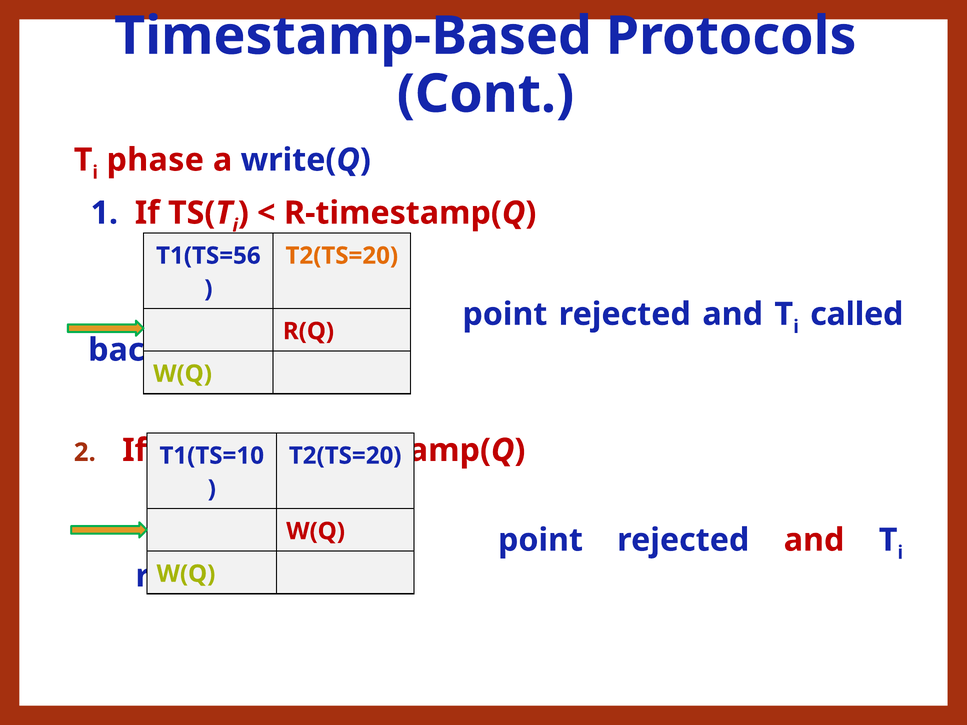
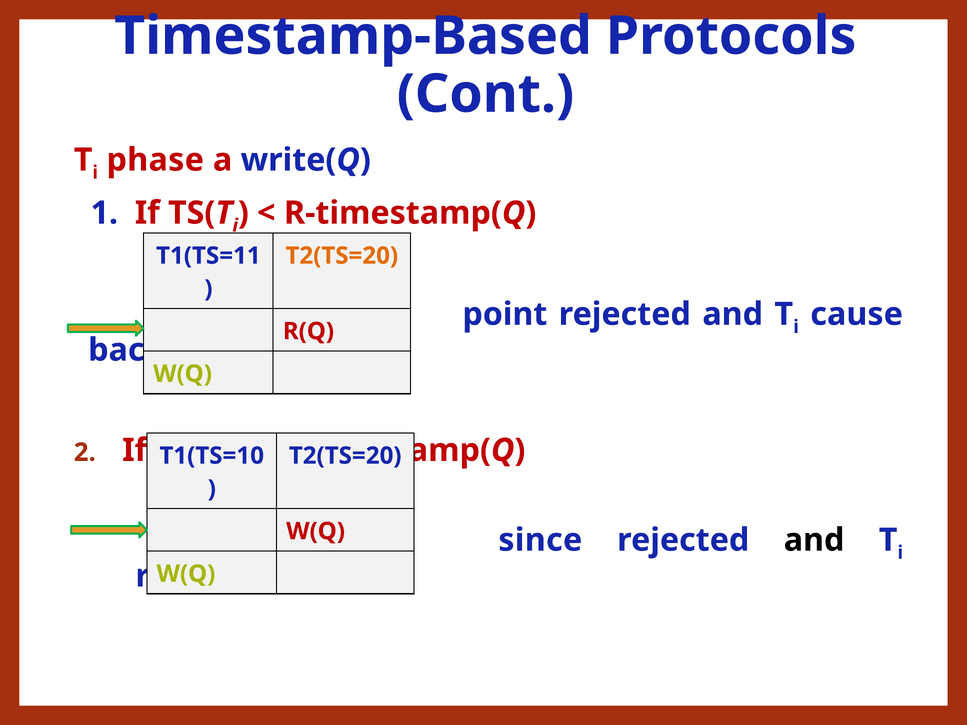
T1(TS=56: T1(TS=56 -> T1(TS=11 (208, 256)
called: called -> cause (857, 314)
point: point -> since (540, 540)
and colour: red -> black (814, 540)
